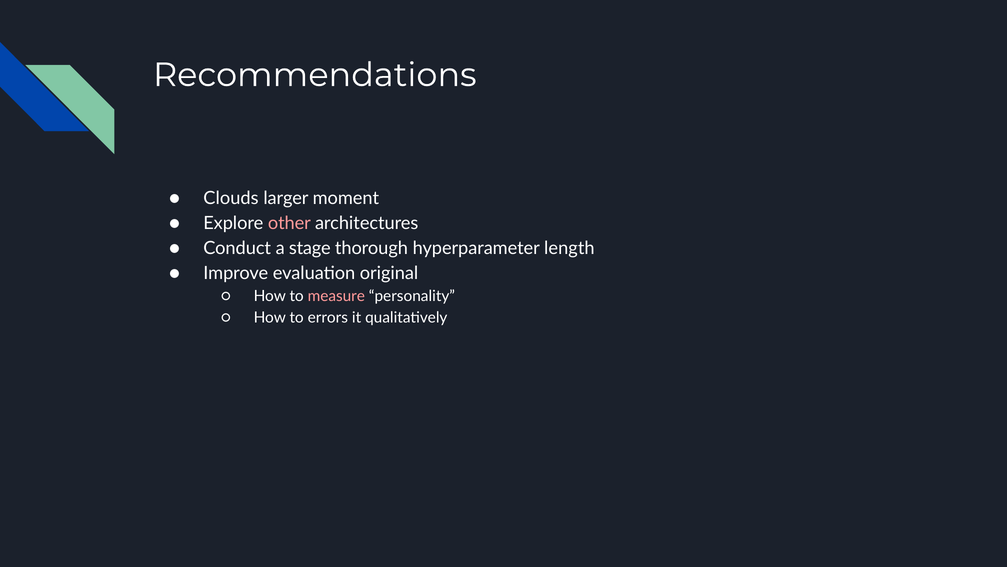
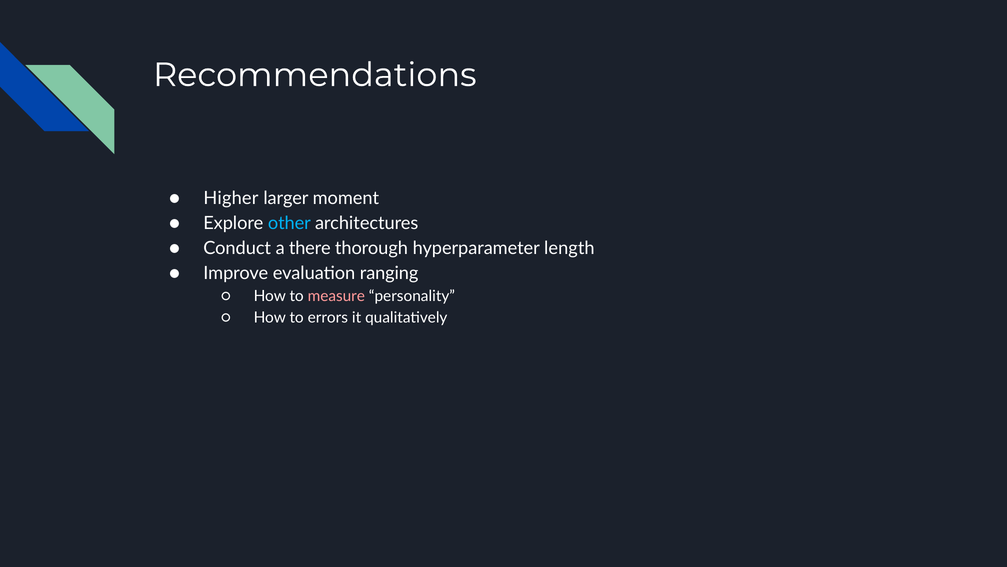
Clouds: Clouds -> Higher (231, 198)
other colour: pink -> light blue (289, 223)
stage: stage -> there (310, 248)
original: original -> ranging (389, 273)
